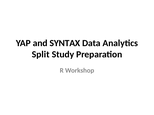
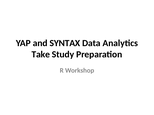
Split: Split -> Take (41, 55)
